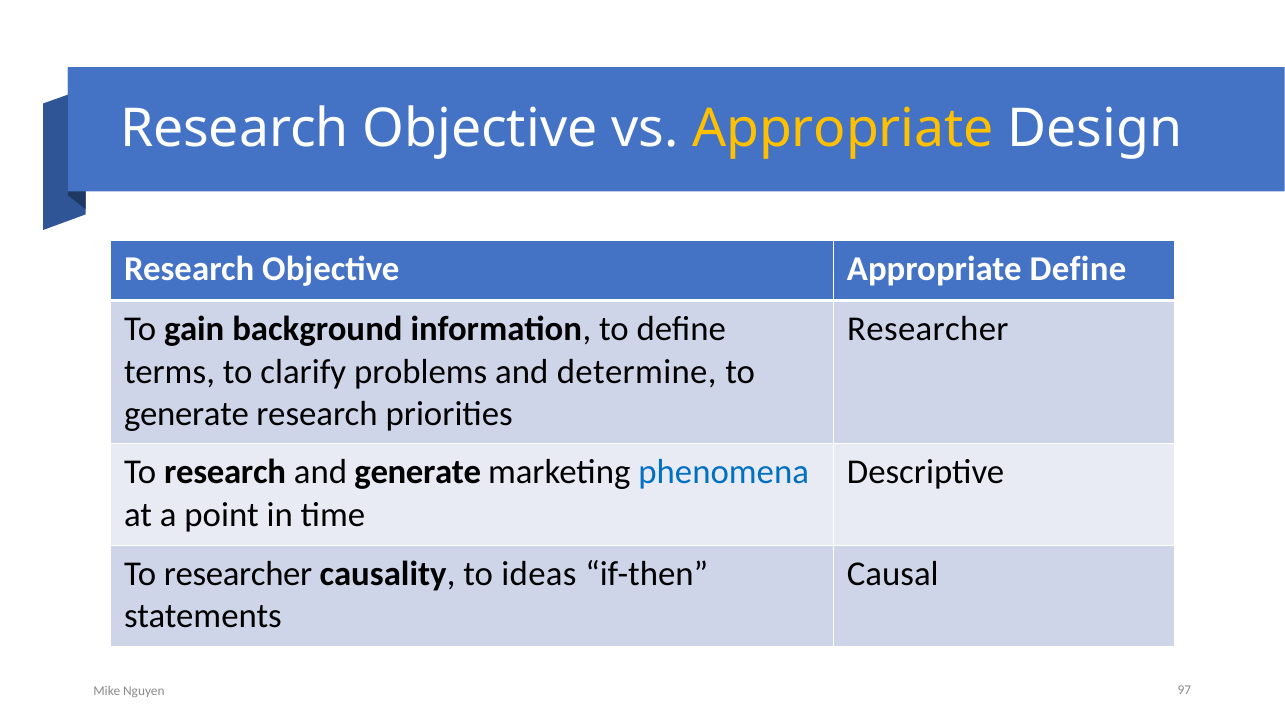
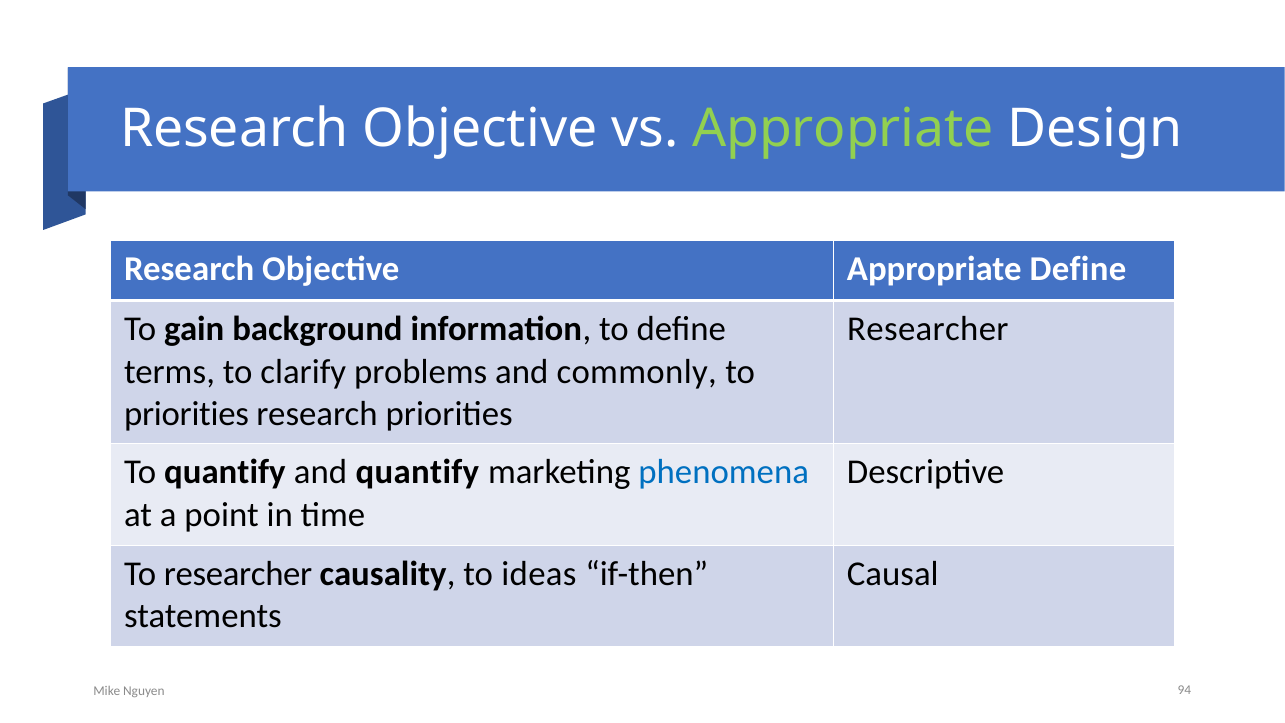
Appropriate colour: yellow -> light green (843, 129)
determine: determine -> commonly (637, 372)
generate: generate -> priorities (186, 414)
To research: research -> quantify (225, 472)
and generate: generate -> quantify (417, 472)
97: 97 -> 94 (1184, 690)
